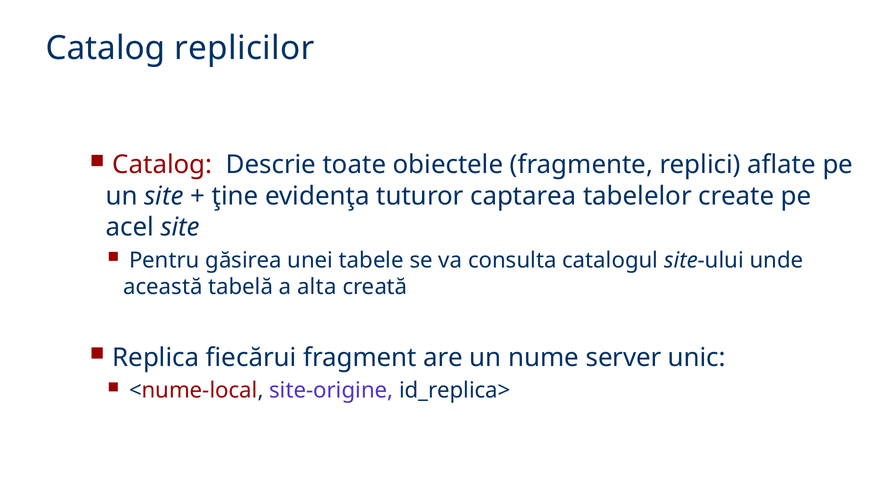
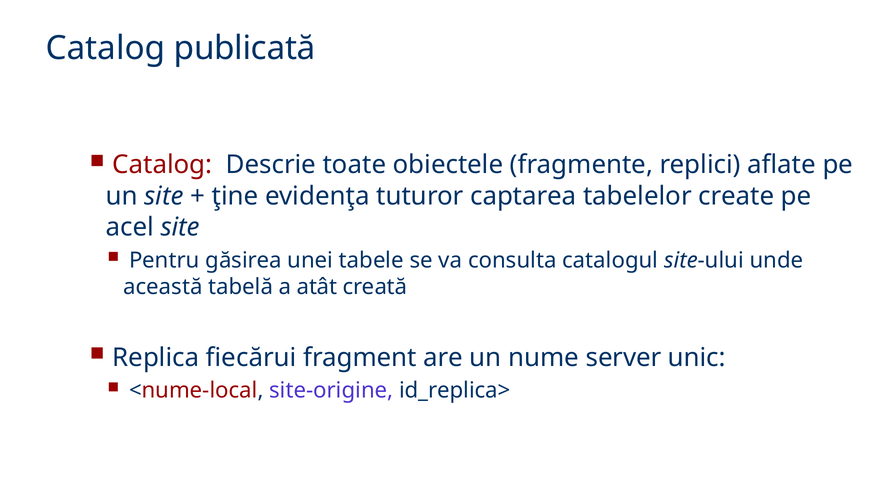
replicilor: replicilor -> publicată (245, 48)
alta: alta -> atât (317, 287)
